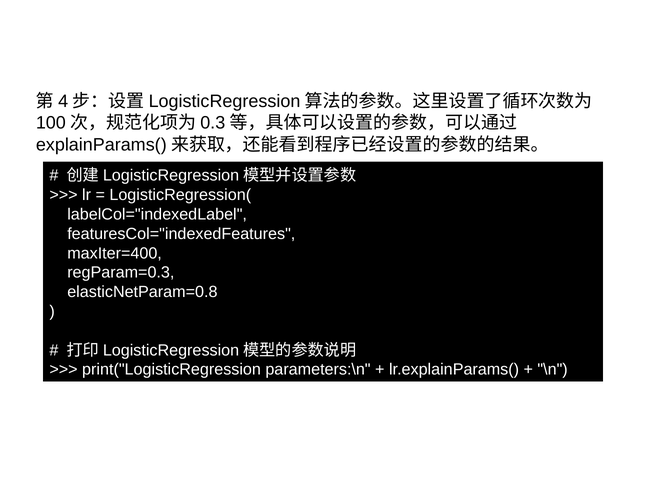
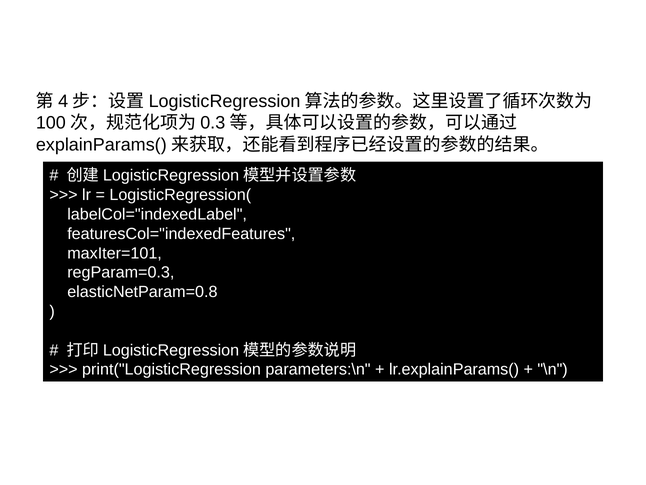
maxIter=400: maxIter=400 -> maxIter=101 (115, 253)
